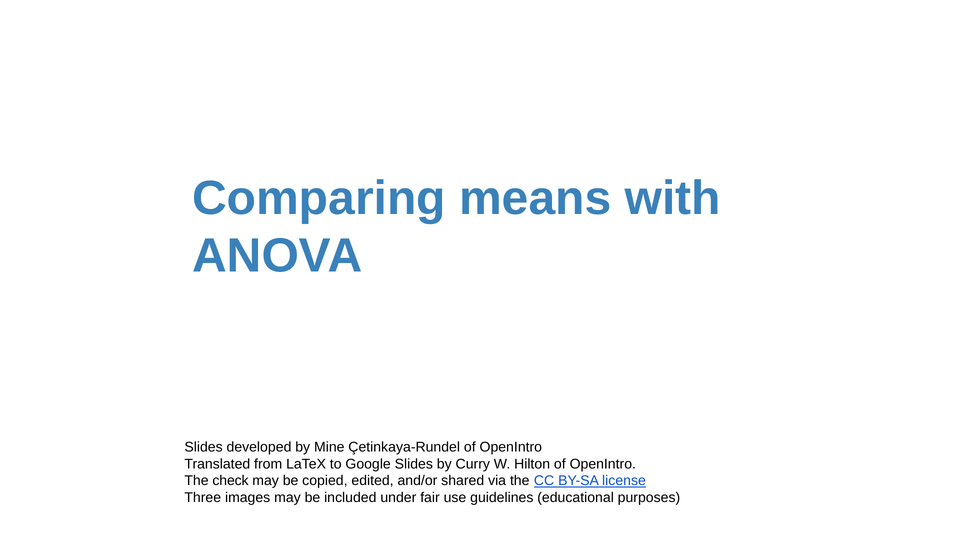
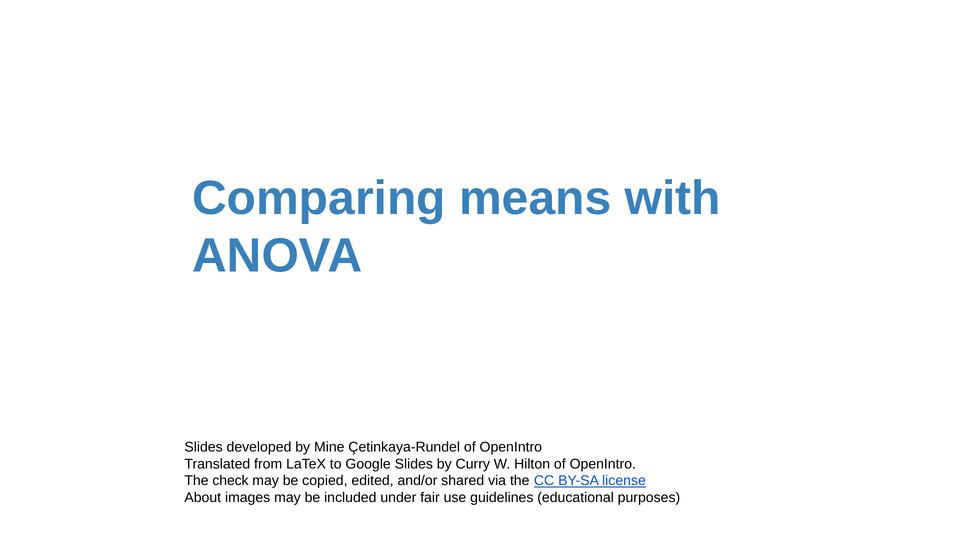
Three: Three -> About (203, 498)
